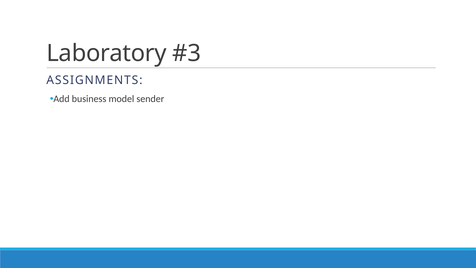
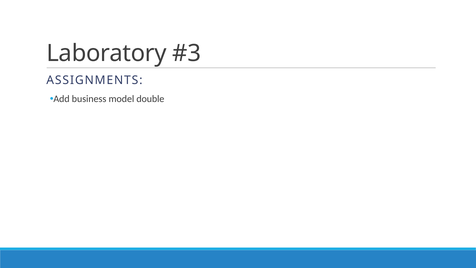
sender: sender -> double (150, 99)
